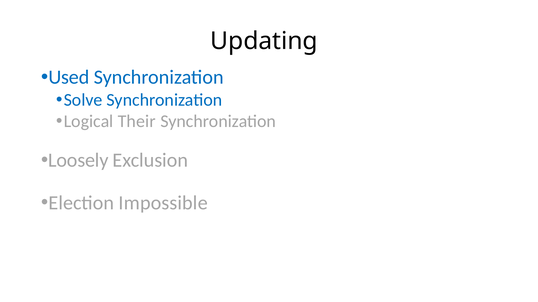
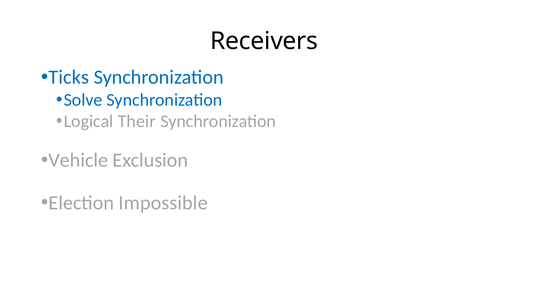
Updating: Updating -> Receivers (264, 41)
Used: Used -> Ticks (69, 77)
Loosely: Loosely -> Vehicle (78, 161)
